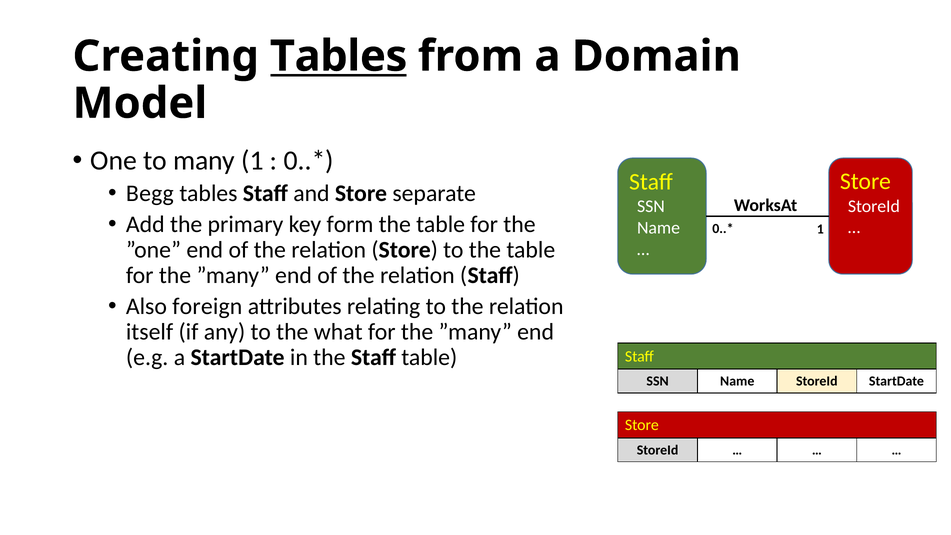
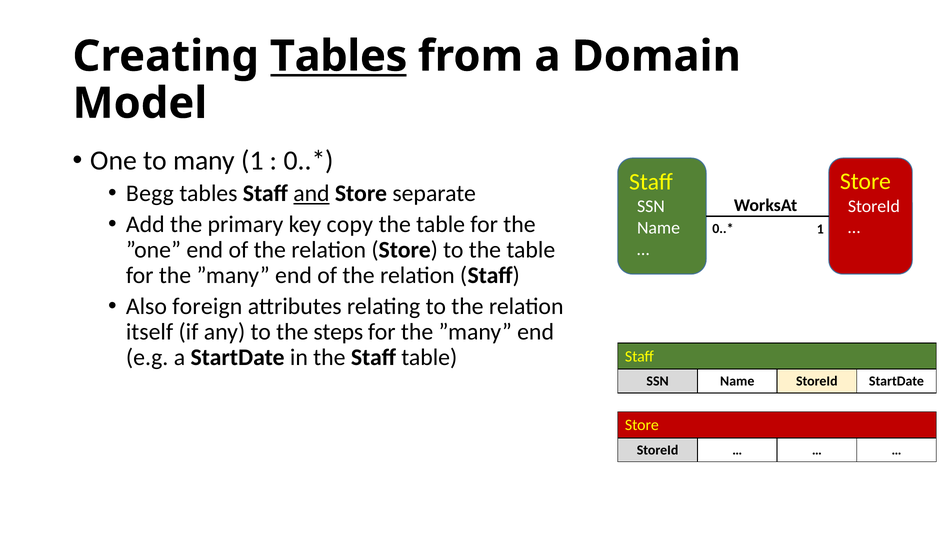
and underline: none -> present (311, 194)
form: form -> copy (350, 224)
what: what -> steps (338, 332)
